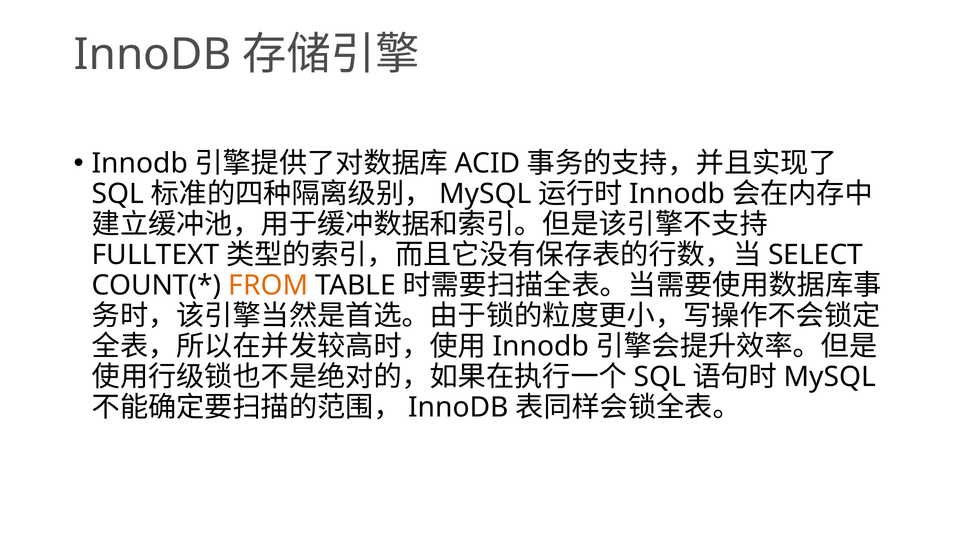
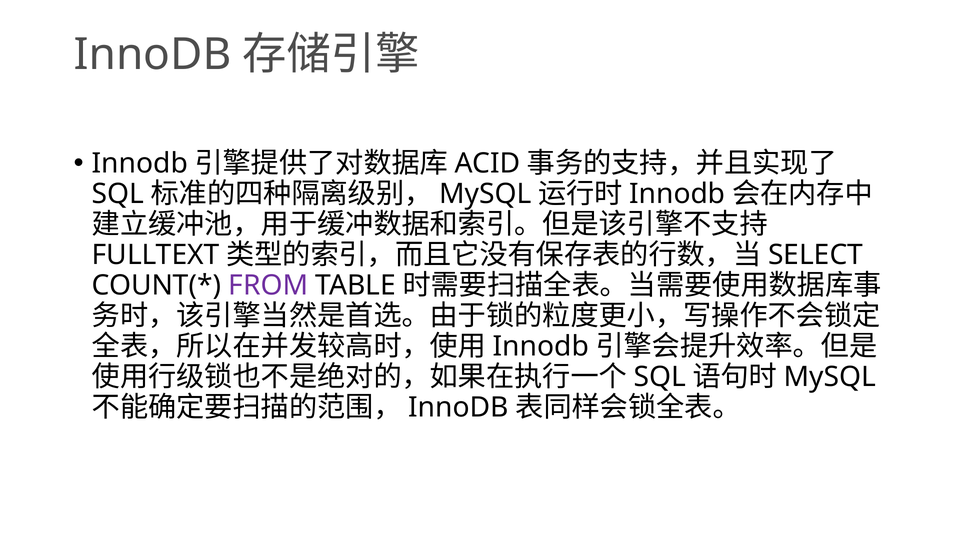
FROM colour: orange -> purple (268, 285)
